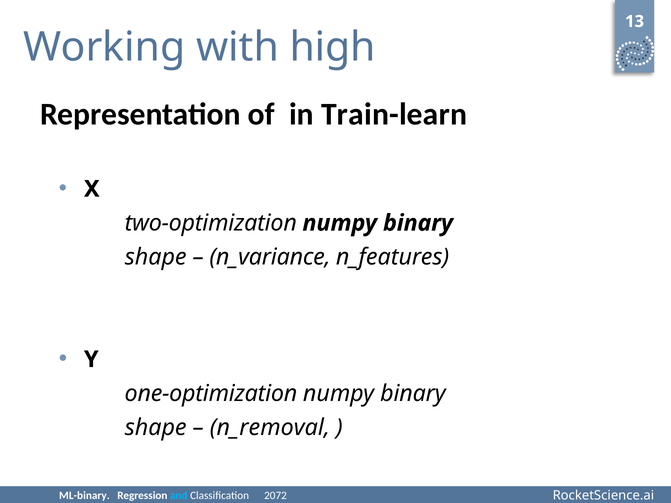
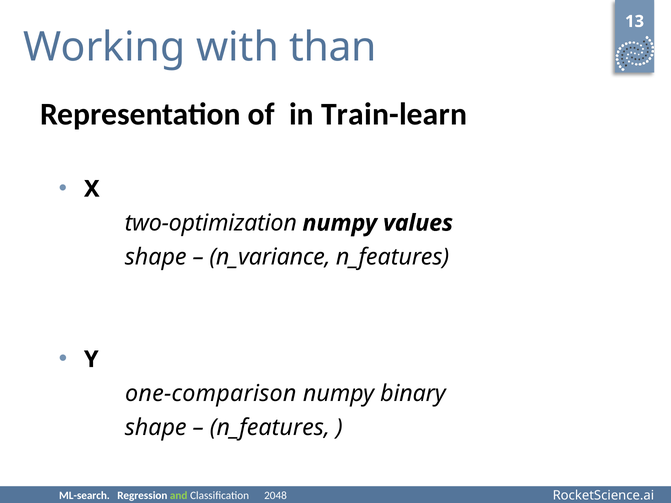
high: high -> than (333, 47)
binary: binary -> values (418, 223)
one-optimization: one-optimization -> one-comparison (211, 394)
n_removal: n_removal -> n_features (270, 428)
ML-binary: ML-binary -> ML-search (84, 496)
and colour: light blue -> light green (179, 496)
2072: 2072 -> 2048 (276, 496)
